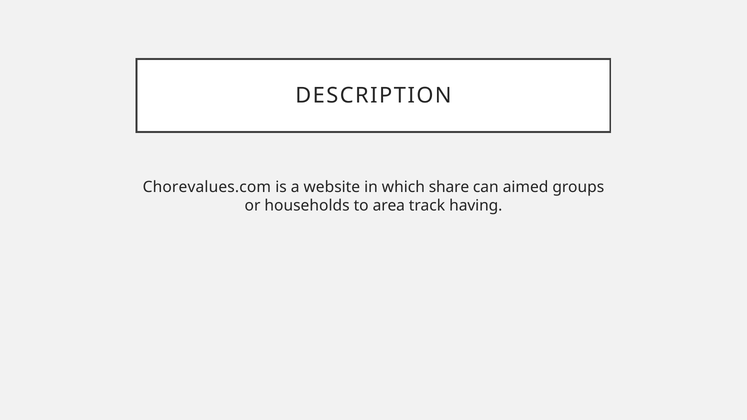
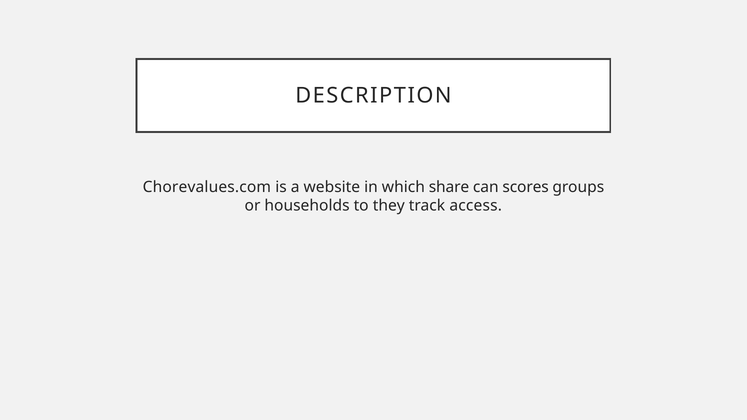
aimed: aimed -> scores (526, 187)
area: area -> they (389, 206)
having: having -> access (476, 206)
